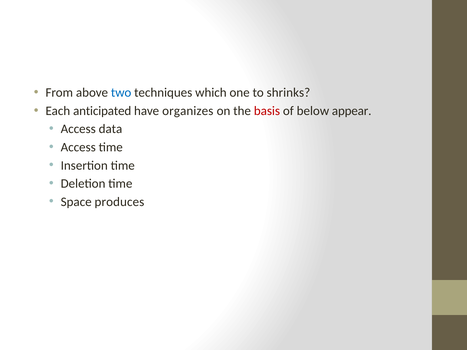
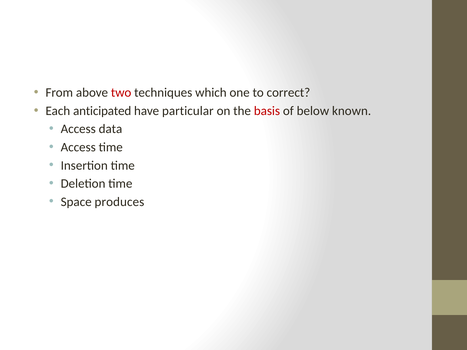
two colour: blue -> red (121, 93)
shrinks: shrinks -> correct (288, 93)
organizes: organizes -> particular (188, 111)
appear: appear -> known (352, 111)
